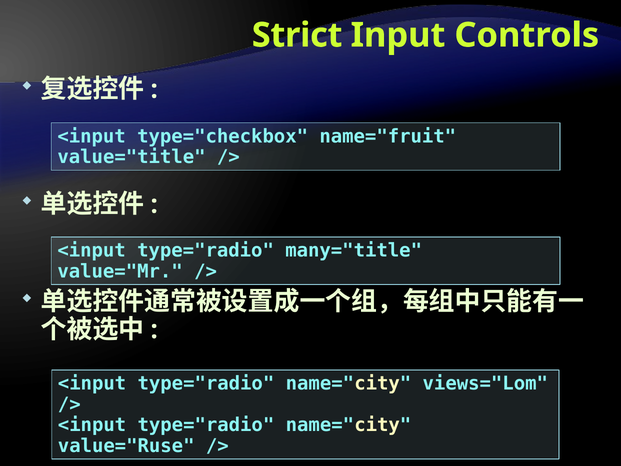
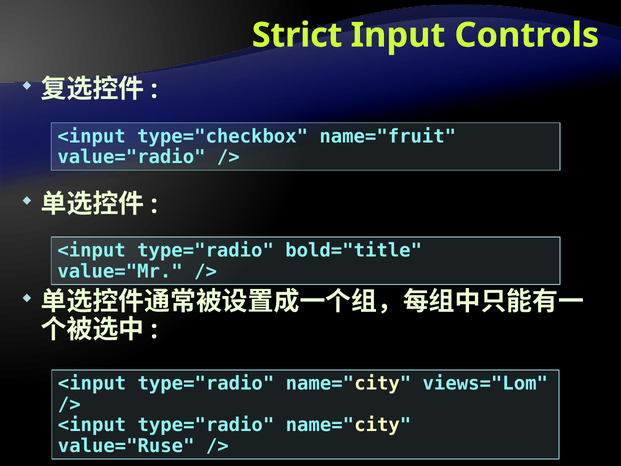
value="title: value="title -> value="radio (132, 157)
many="title: many="title -> bold="title (354, 250)
